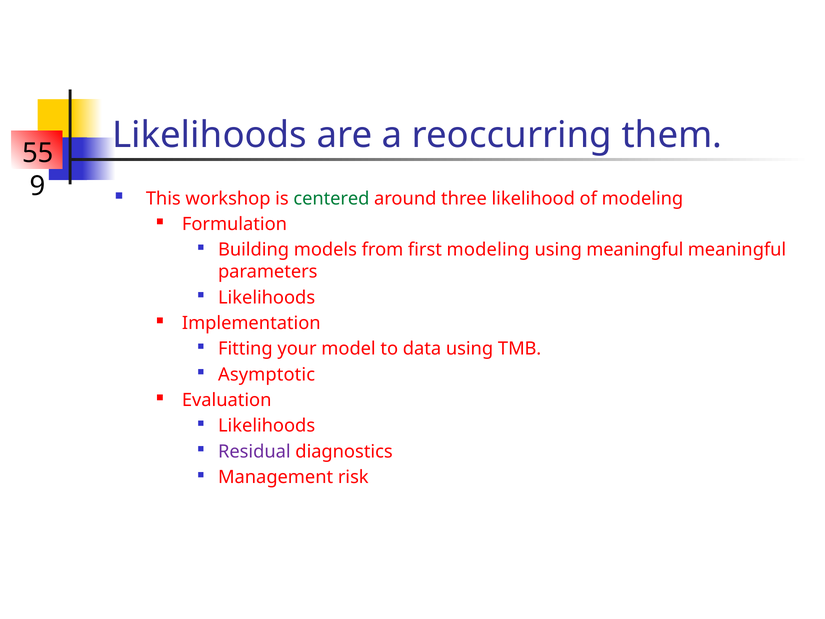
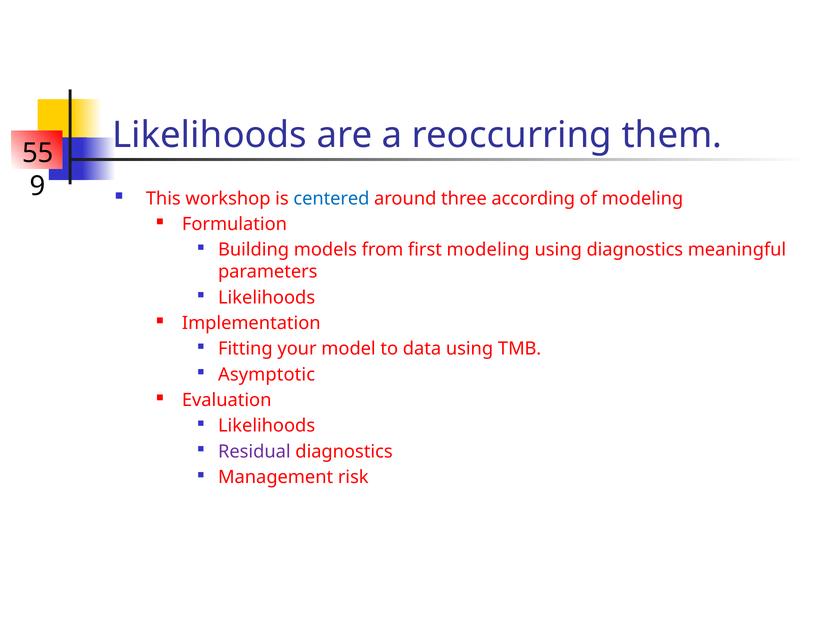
centered colour: green -> blue (331, 198)
likelihood: likelihood -> according (533, 198)
using meaningful: meaningful -> diagnostics (635, 250)
